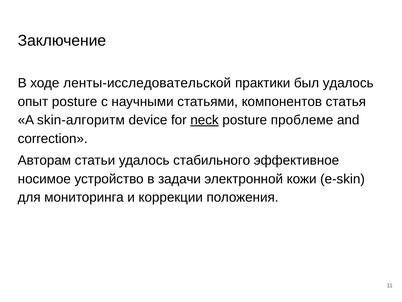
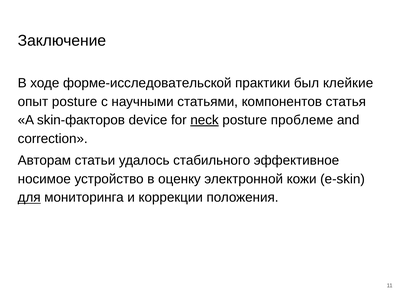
ленты-исследовательской: ленты-исследовательской -> форме-исследовательской (147, 83)
был удалось: удалось -> клейкие (348, 83)
skin-алгоритм: skin-алгоритм -> skin-факторов (81, 120)
задачи: задачи -> оценку (179, 179)
для underline: none -> present (29, 197)
